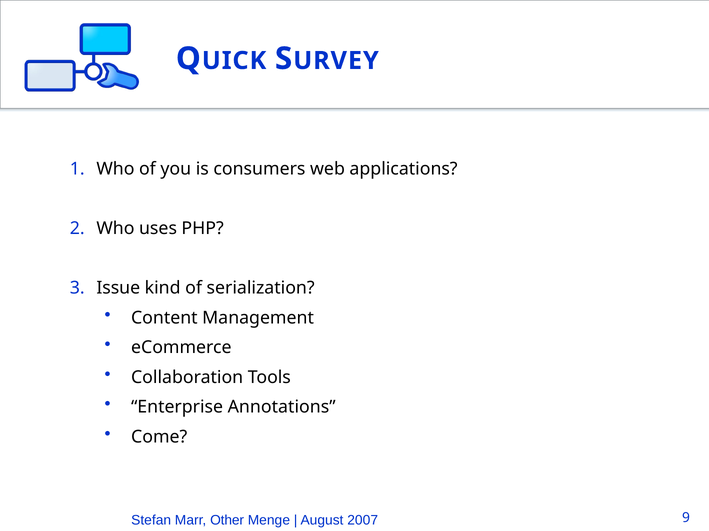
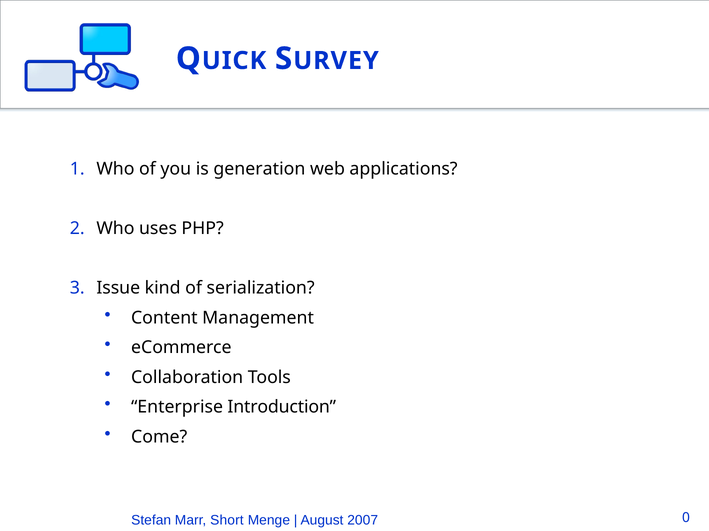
consumers: consumers -> generation (259, 169)
Annotations: Annotations -> Introduction (282, 408)
Other: Other -> Short (227, 521)
9: 9 -> 0 (686, 519)
